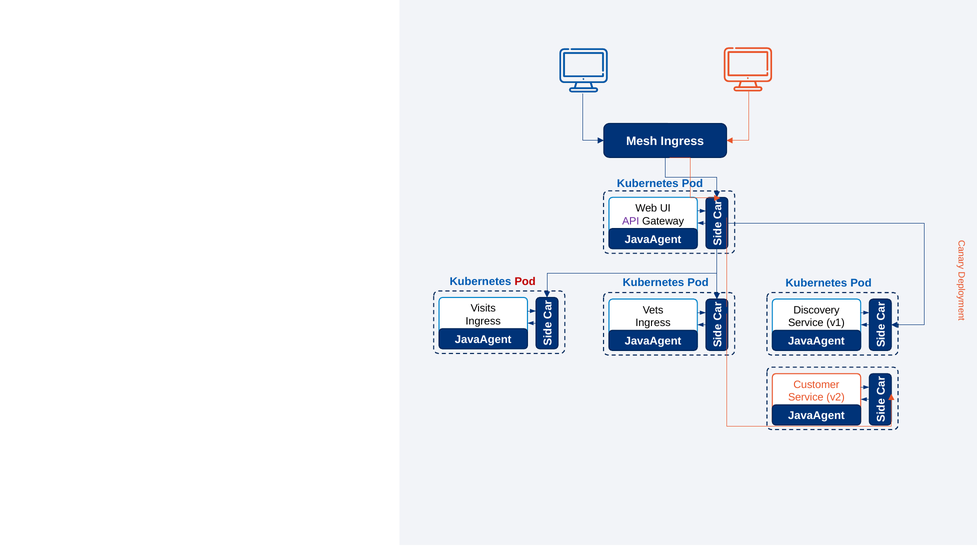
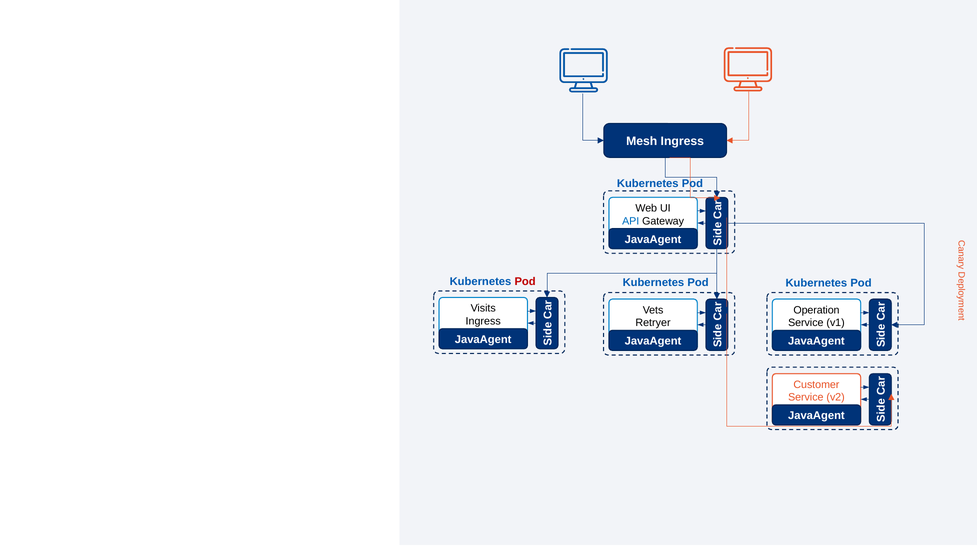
API colour: purple -> blue (631, 221)
Discovery: Discovery -> Operation (816, 310)
Ingress: Ingress -> Retryer (653, 323)
